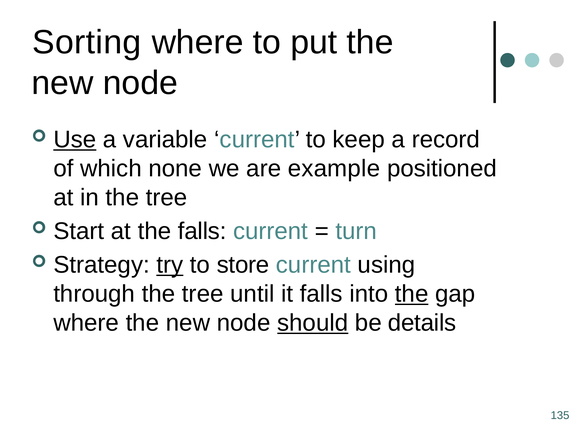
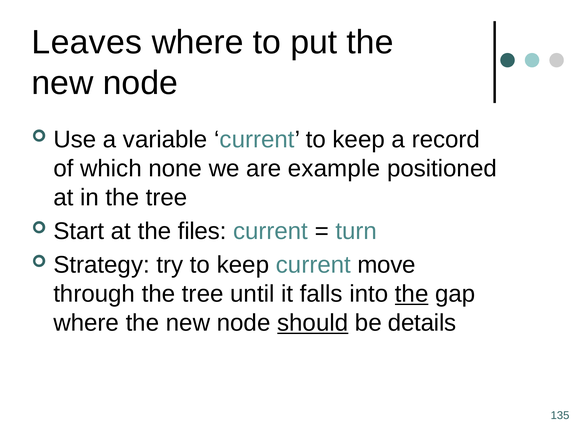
Sorting: Sorting -> Leaves (87, 42)
Use underline: present -> none (75, 140)
the falls: falls -> files (202, 231)
try underline: present -> none (170, 265)
store: store -> keep (243, 265)
using: using -> move (387, 265)
